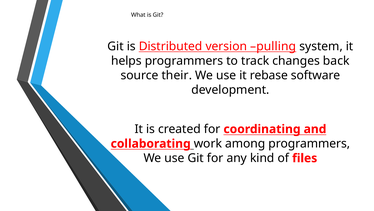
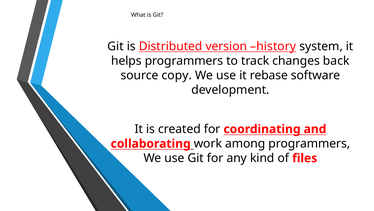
pulling: pulling -> history (273, 46)
their: their -> copy (177, 75)
